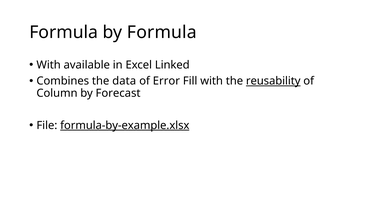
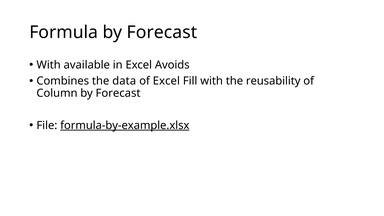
Formula by Formula: Formula -> Forecast (162, 32)
Linked: Linked -> Avoids (172, 65)
of Error: Error -> Excel (166, 81)
reusability underline: present -> none (273, 81)
